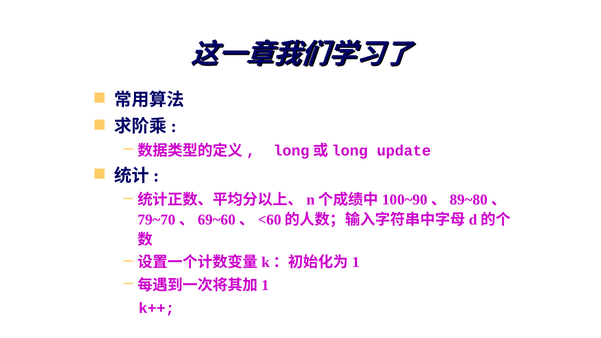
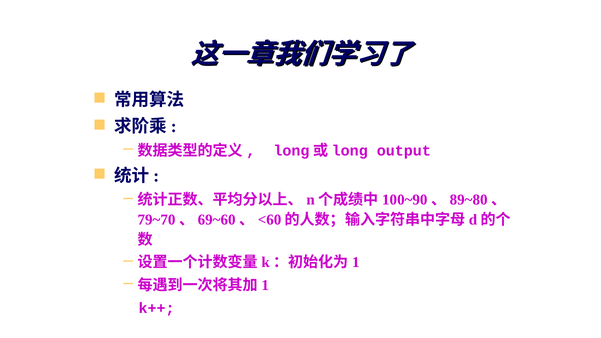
update: update -> output (404, 151)
